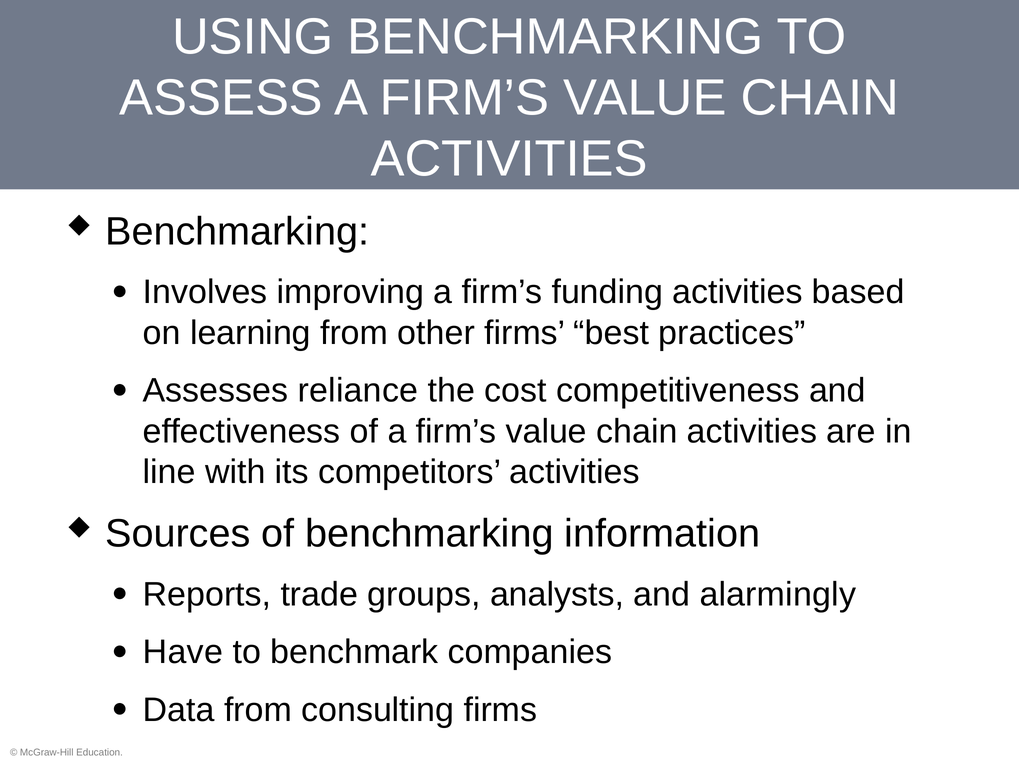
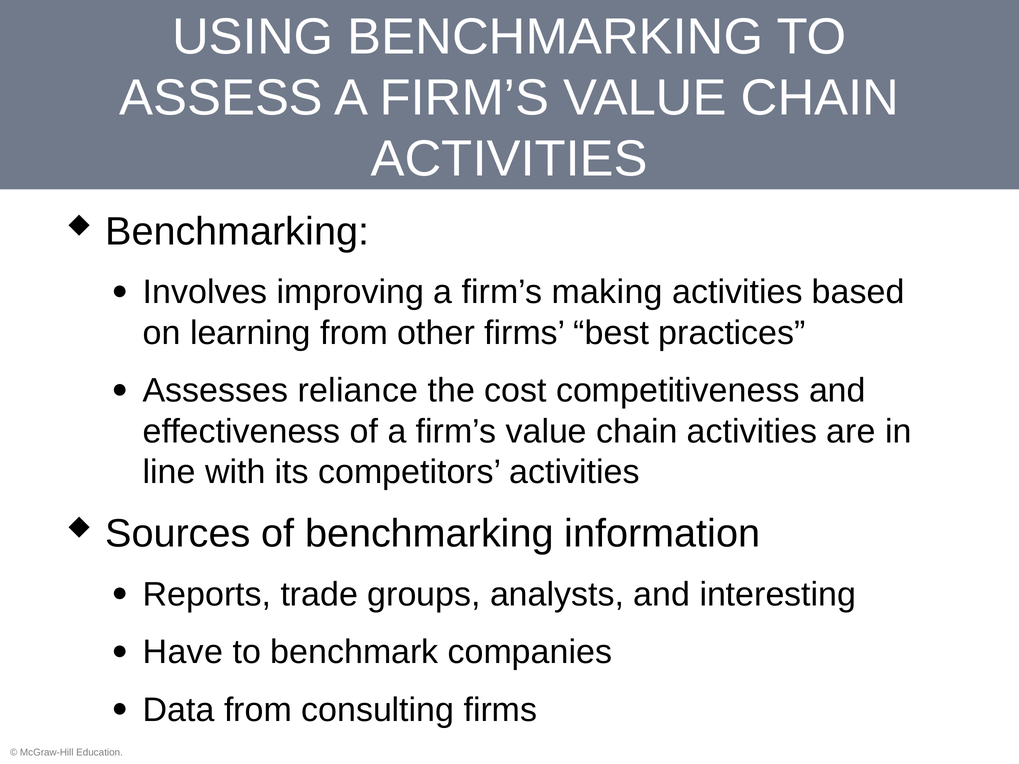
funding: funding -> making (607, 292)
alarmingly: alarmingly -> interesting (778, 595)
